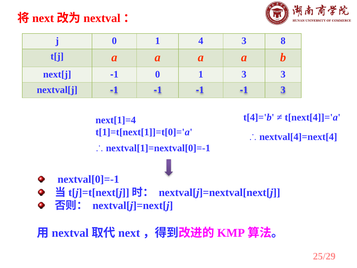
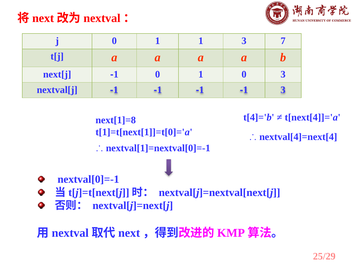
1 4: 4 -> 1 (201, 41)
8: 8 -> 7 (283, 41)
1 3: 3 -> 0 (244, 74)
next[1]=4: next[1]=4 -> next[1]=8 (116, 120)
